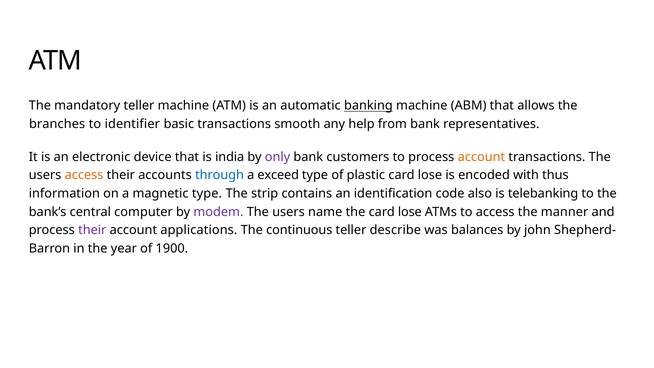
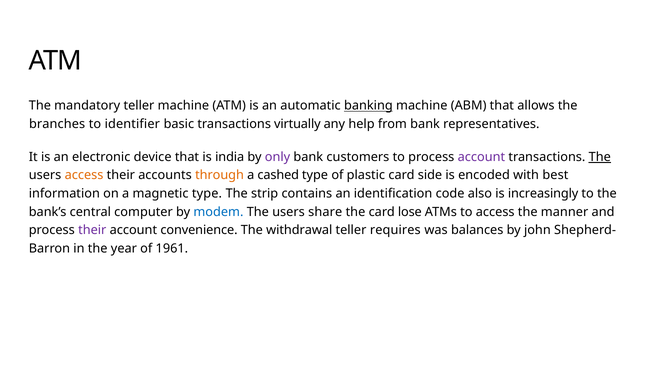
smooth: smooth -> virtually (297, 124)
account colour: orange -> purple (481, 157)
The underline: none -> present (600, 157)
through colour: blue -> orange (220, 175)
exceed: exceed -> cashed (278, 175)
plastic card lose: lose -> side (430, 175)
thus: thus -> best (555, 175)
telebanking: telebanking -> increasingly (543, 193)
modem colour: purple -> blue (218, 212)
name: name -> share (325, 212)
applications: applications -> convenience (199, 230)
continuous: continuous -> withdrawal (299, 230)
describe: describe -> requires (395, 230)
1900: 1900 -> 1961 (172, 248)
